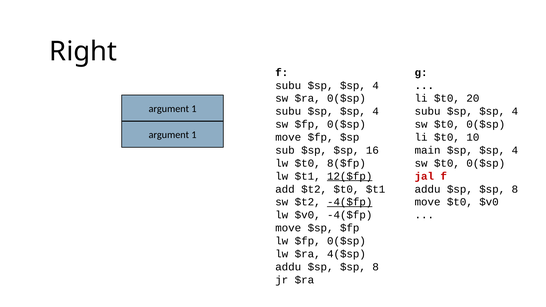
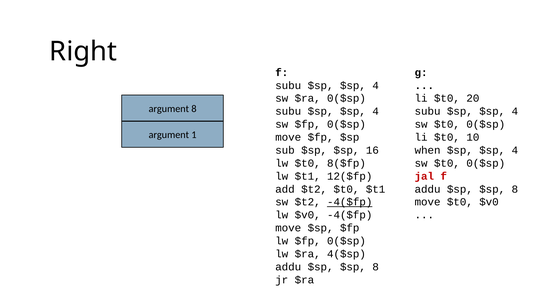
1: 1 -> 8 (194, 109)
main: main -> when (428, 150)
12($fp underline: present -> none (350, 176)
